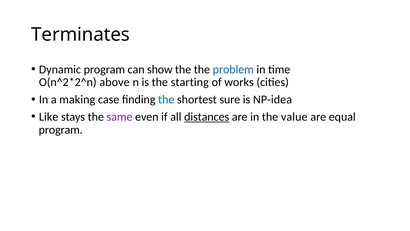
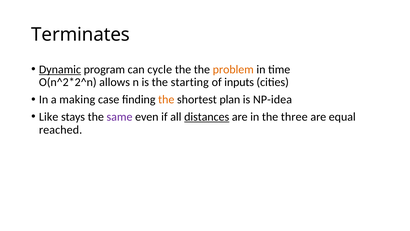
Dynamic underline: none -> present (60, 69)
show: show -> cycle (160, 69)
problem colour: blue -> orange (233, 69)
above: above -> allows (115, 82)
works: works -> inputs (239, 82)
the colour: blue -> orange (166, 99)
sure: sure -> plan (230, 99)
value: value -> three (294, 117)
program: program -> reached (61, 130)
